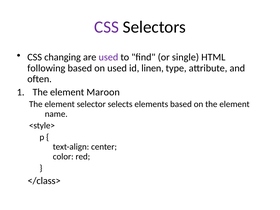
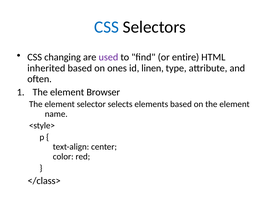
CSS colour: purple -> blue (107, 27)
single: single -> entire (186, 57)
following: following -> inherited (46, 68)
on used: used -> ones (117, 68)
Maroon: Maroon -> Browser (103, 92)
